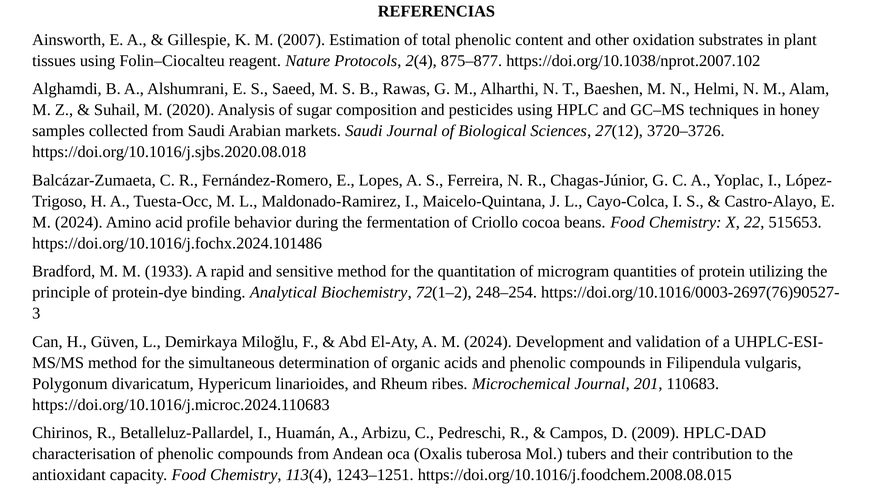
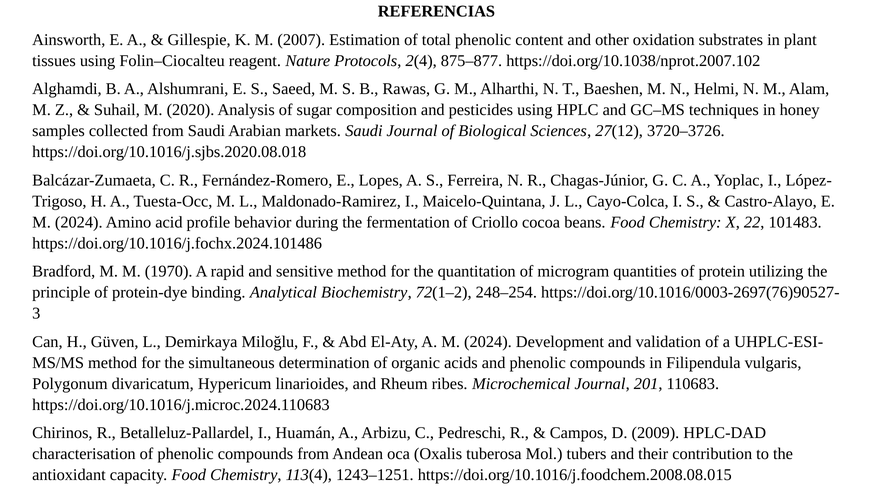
515653: 515653 -> 101483 (795, 222)
1933: 1933 -> 1970 (169, 271)
